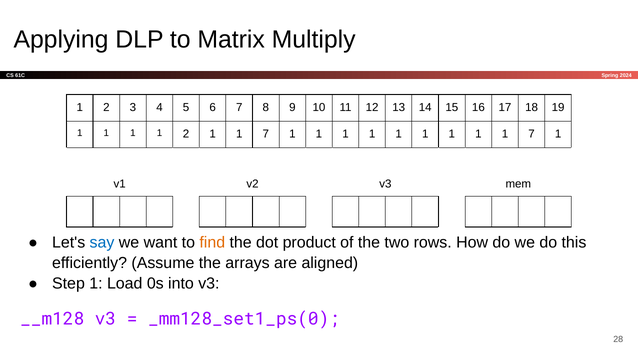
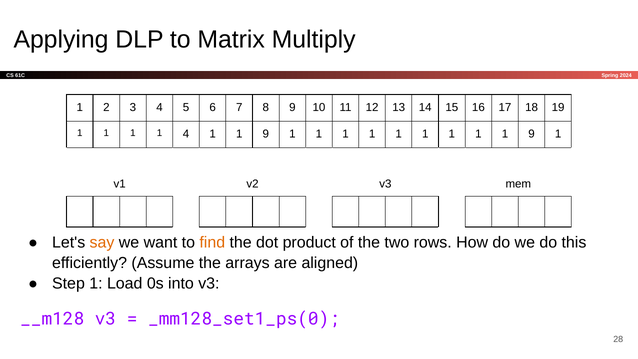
1 1 2: 2 -> 4 (186, 134)
7: 7 -> 9 (266, 134)
1 1 1 7: 7 -> 9 (532, 134)
say colour: blue -> orange (102, 242)
